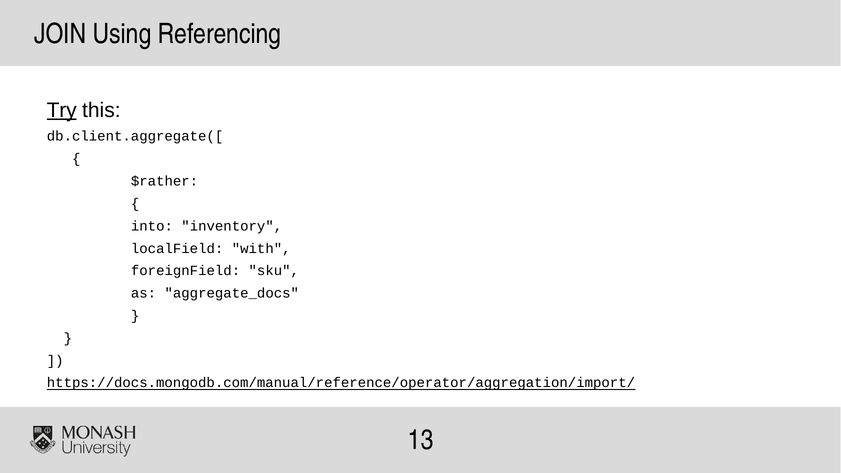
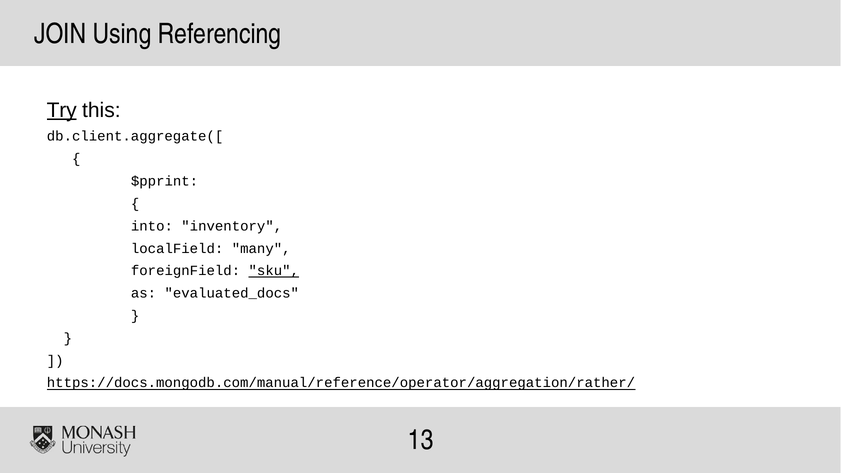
$rather: $rather -> $pprint (165, 181)
with: with -> many (261, 248)
sku underline: none -> present (274, 271)
aggregate_docs: aggregate_docs -> evaluated_docs (232, 293)
https://docs.mongodb.com/manual/reference/operator/aggregation/import/: https://docs.mongodb.com/manual/reference/operator/aggregation/import/ -> https://docs.mongodb.com/manual/reference/operator/aggregation/rather/ (341, 383)
